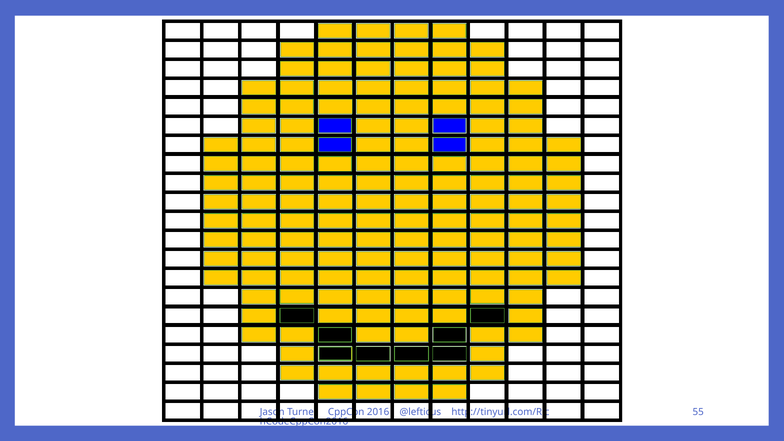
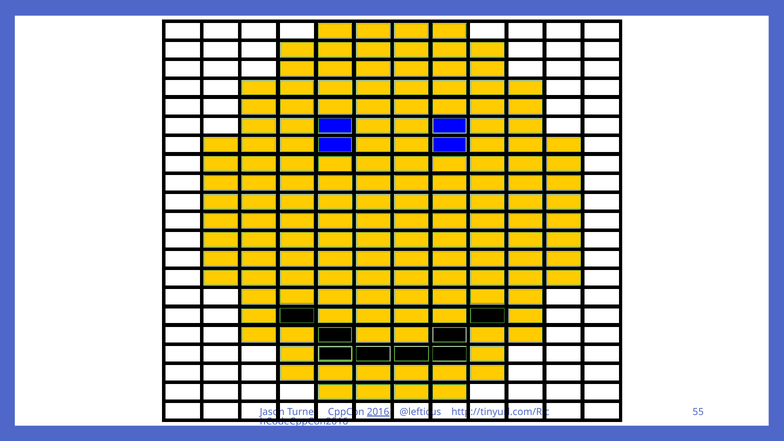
2016 underline: none -> present (378, 412)
